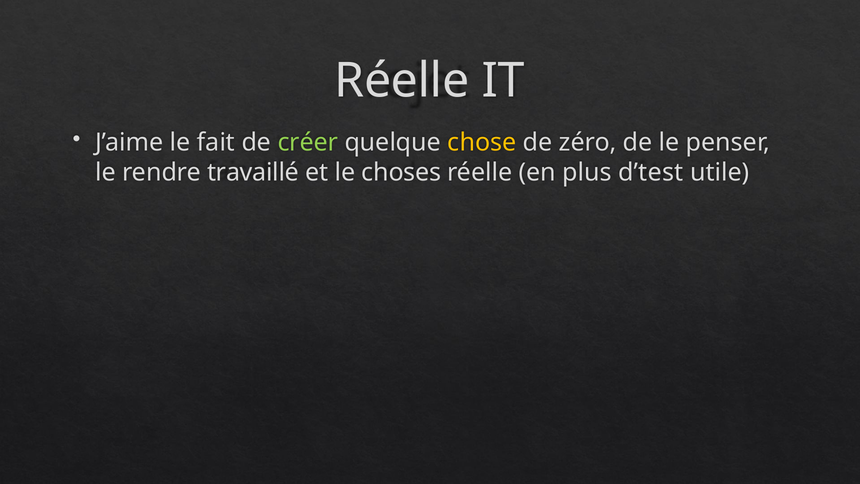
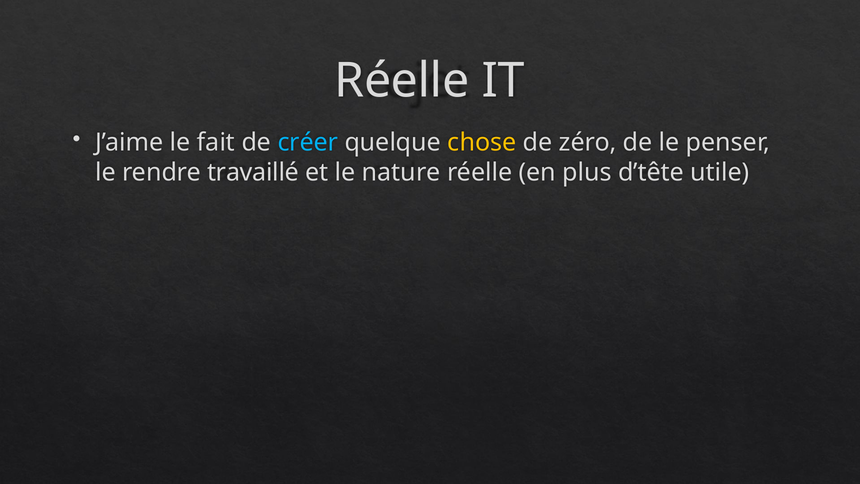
créer colour: light green -> light blue (308, 142)
choses: choses -> nature (401, 172)
d’test: d’test -> d’tête (651, 172)
